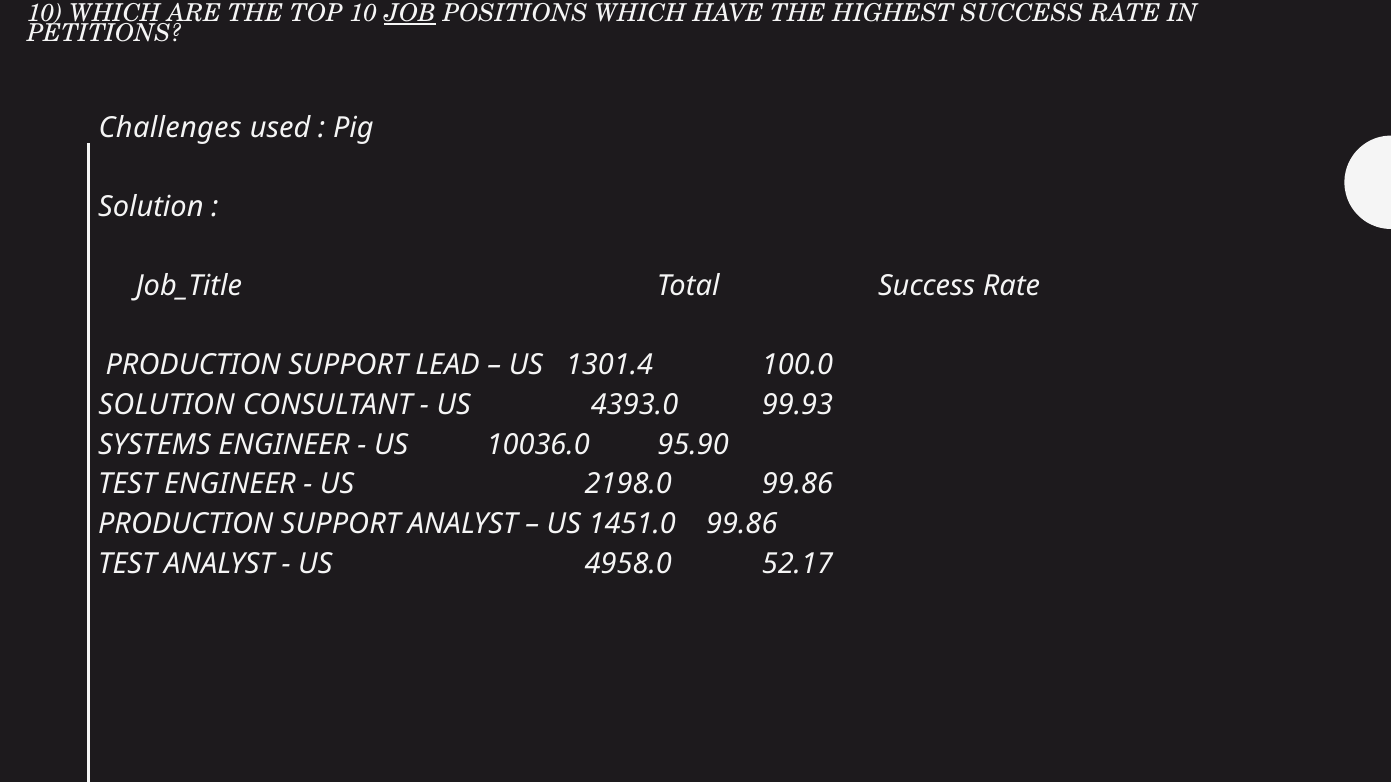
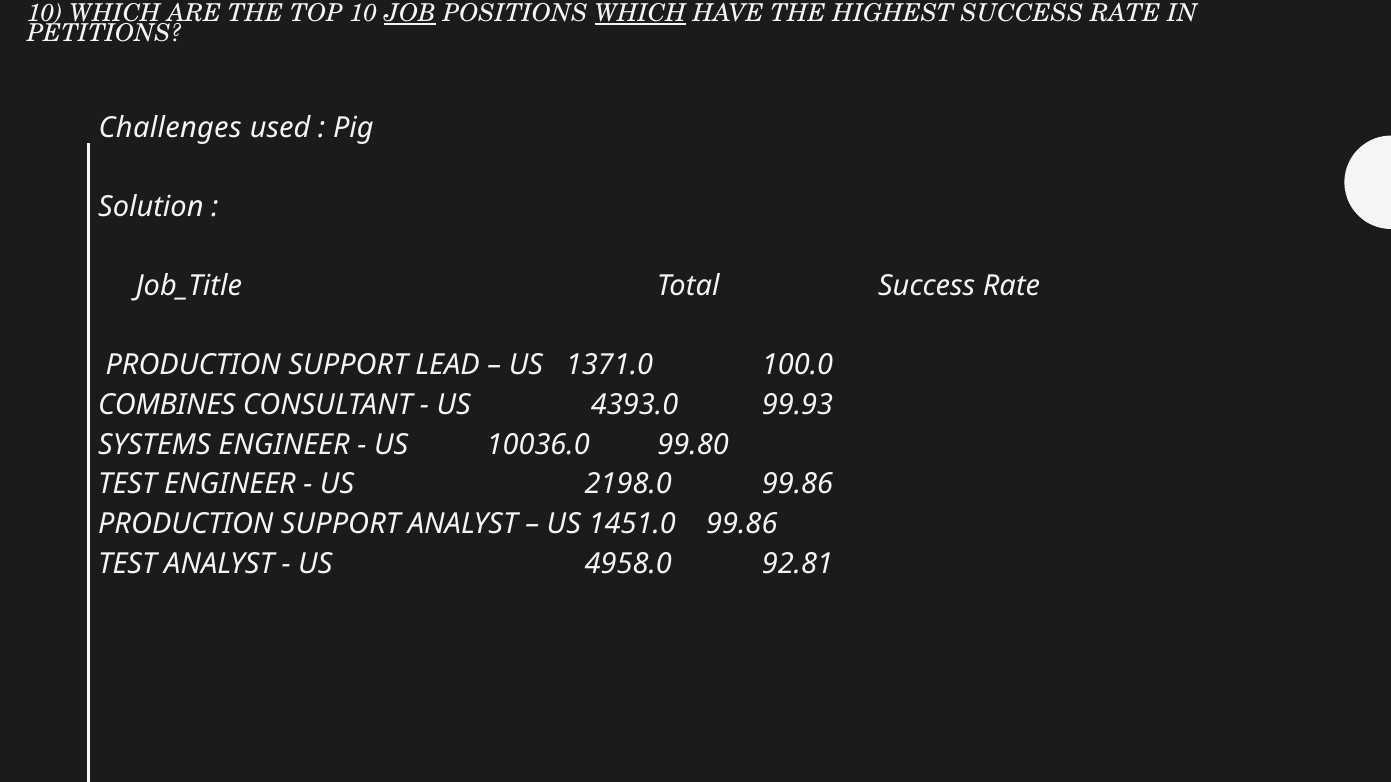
WHICH underline: none -> present (640, 13)
1301.4: 1301.4 -> 1371.0 (610, 366)
SOLUTION: SOLUTION -> COMBINES (167, 405)
95.90: 95.90 -> 99.80 (693, 445)
52.17: 52.17 -> 92.81 (797, 564)
